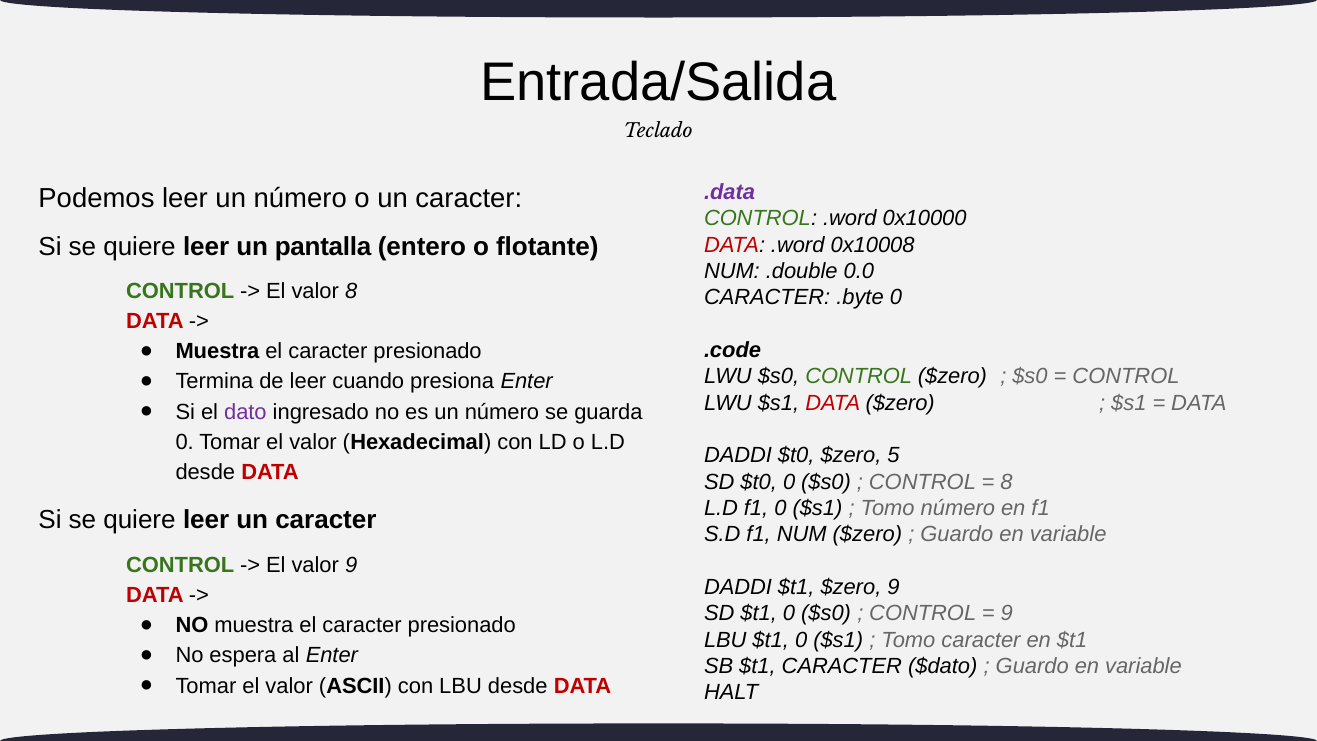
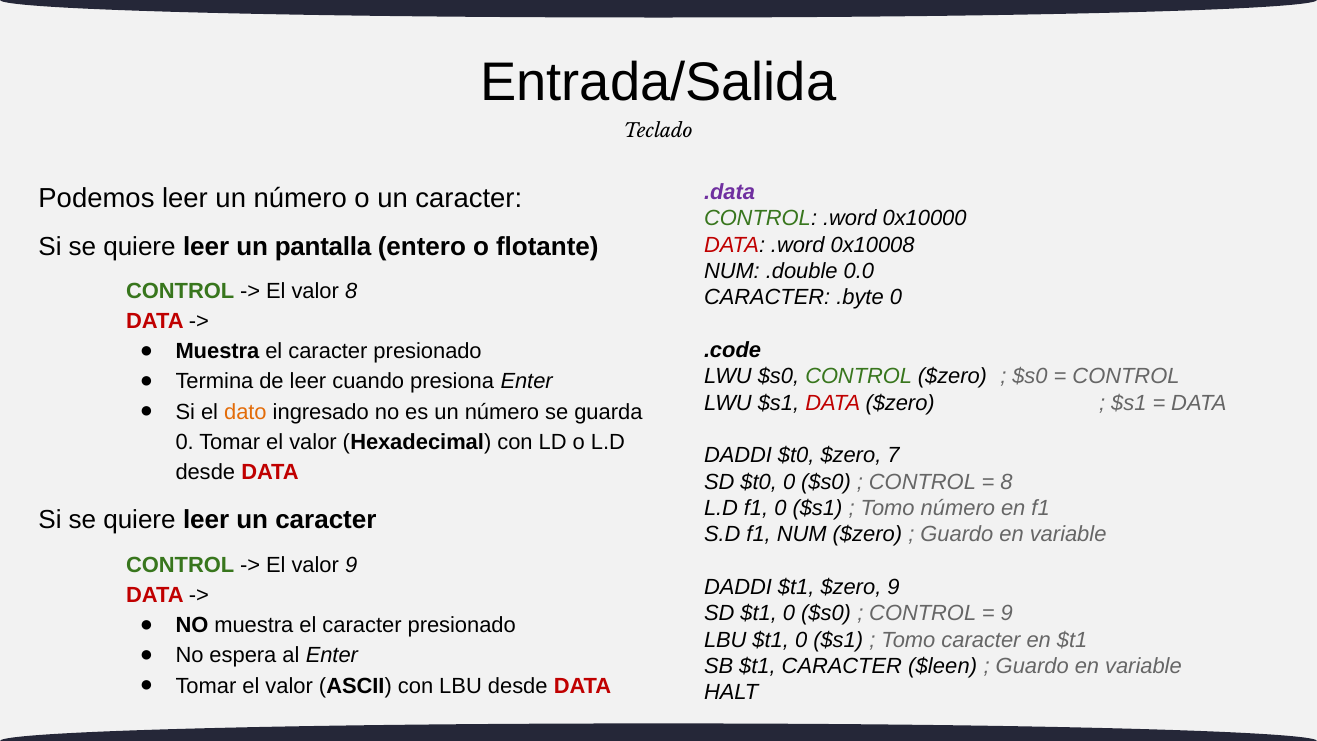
dato colour: purple -> orange (245, 412)
5: 5 -> 7 (893, 456)
$dato: $dato -> $leen (943, 666)
